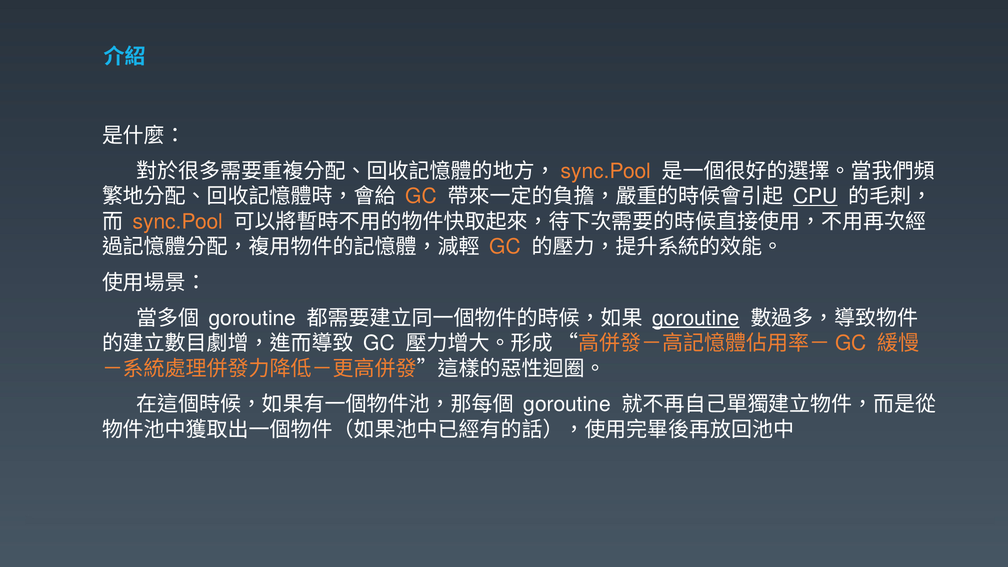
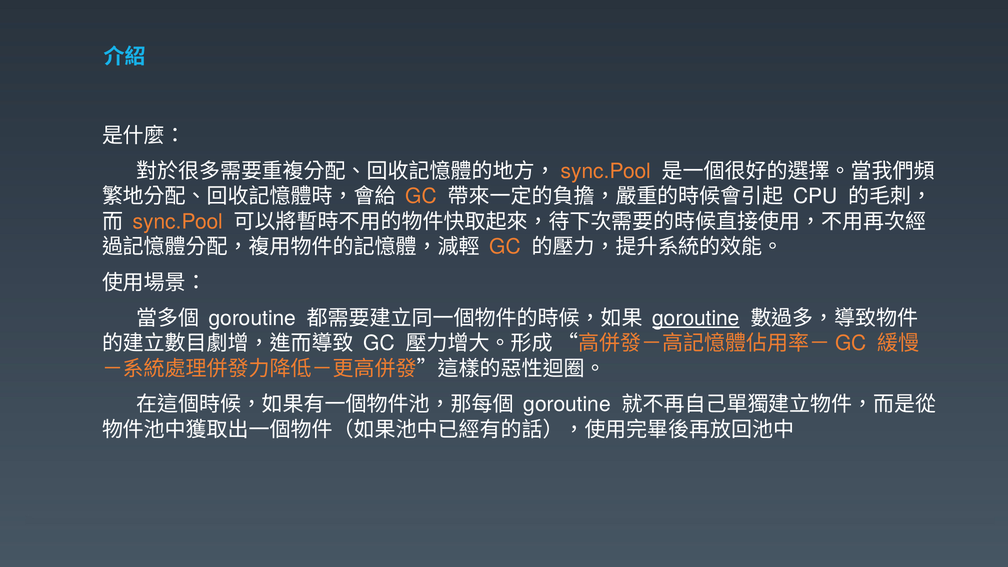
CPU underline: present -> none (815, 197)
